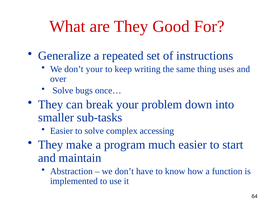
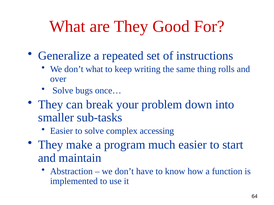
don’t your: your -> what (94, 69)
uses: uses -> rolls (226, 69)
